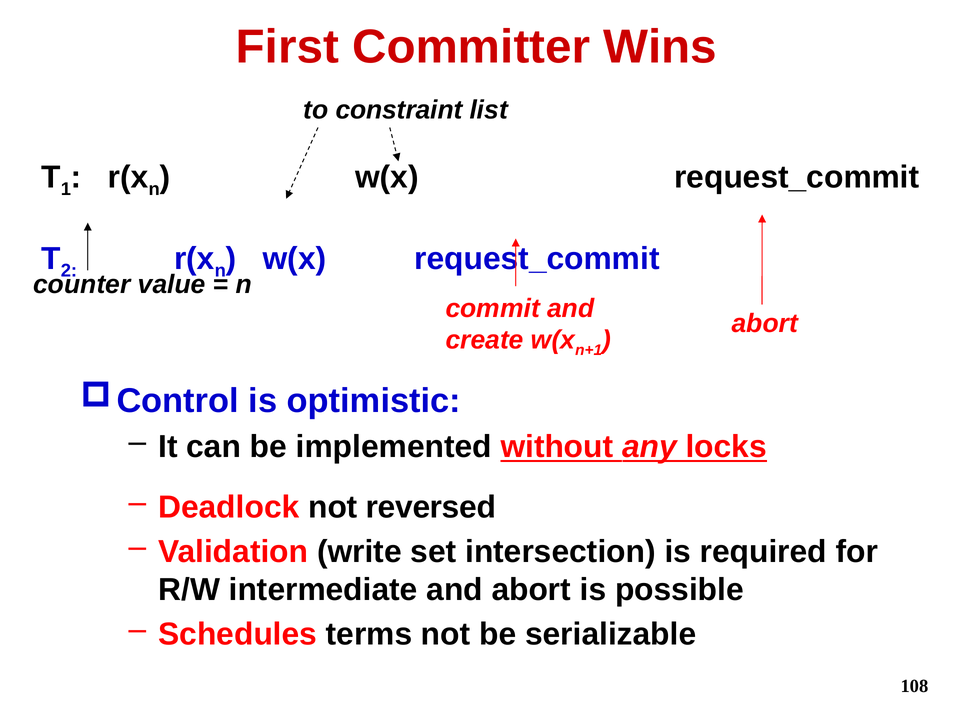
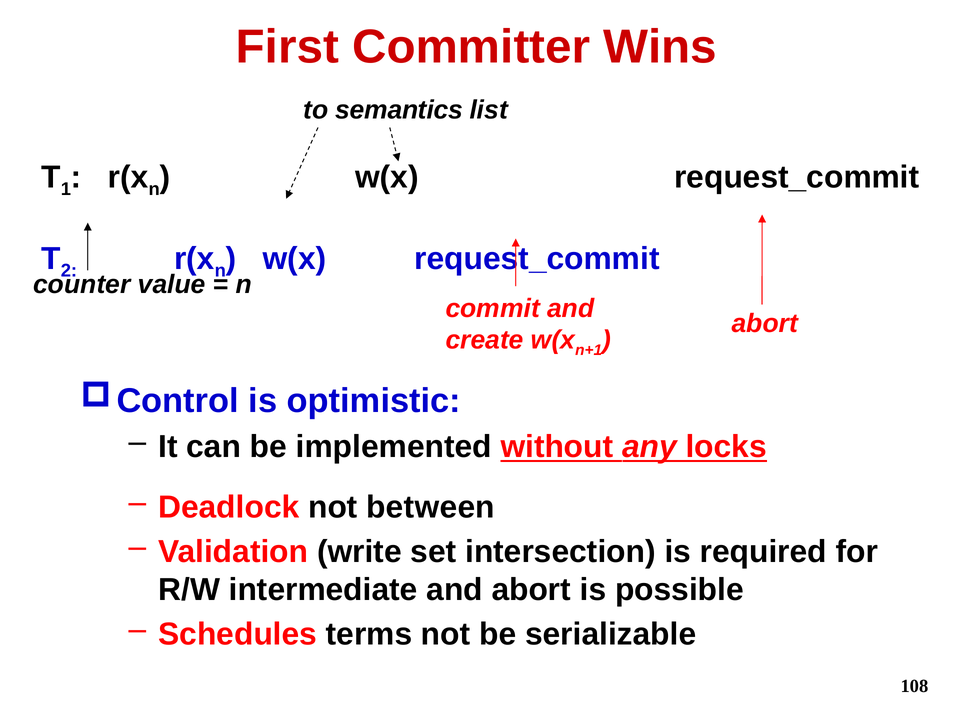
constraint: constraint -> semantics (399, 110)
reversed: reversed -> between (431, 507)
